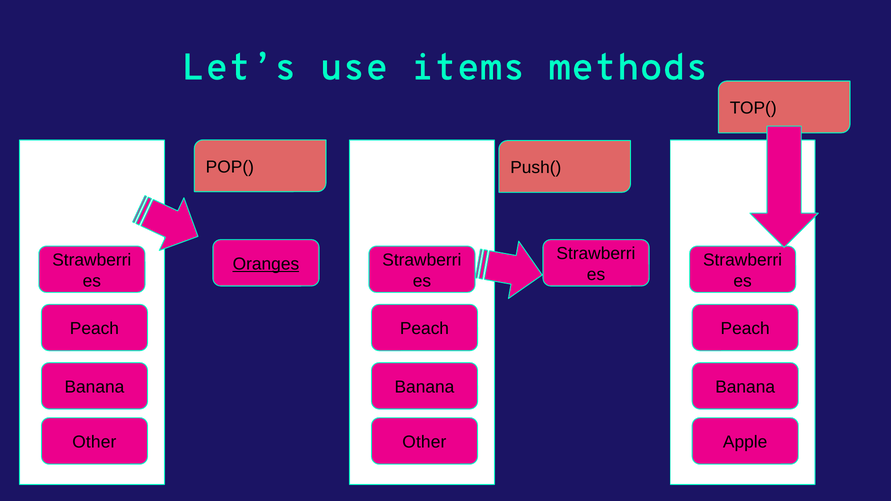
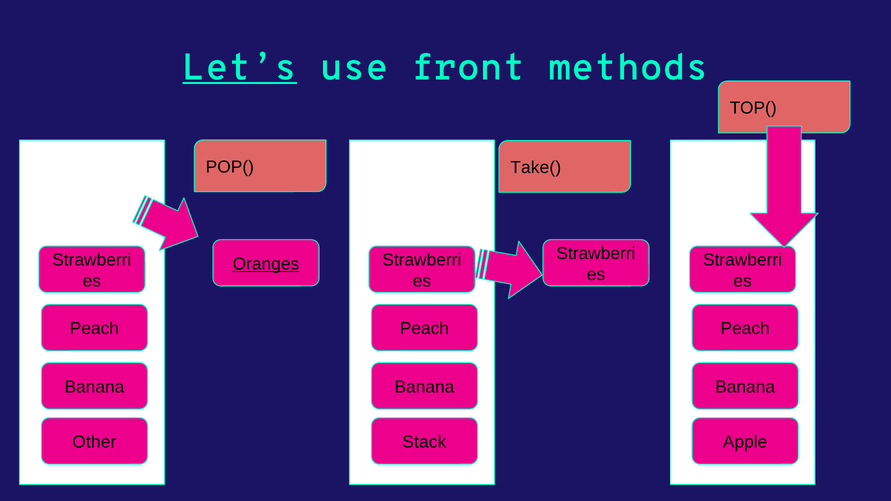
Let’s underline: none -> present (240, 67)
items: items -> front (468, 67)
Push(: Push( -> Take( (536, 168)
Other: Other -> Stack (424, 442)
